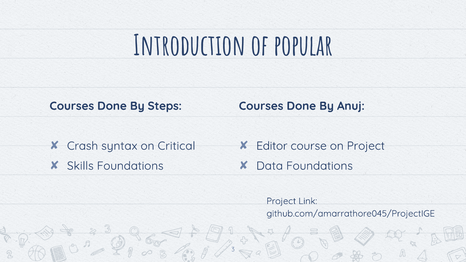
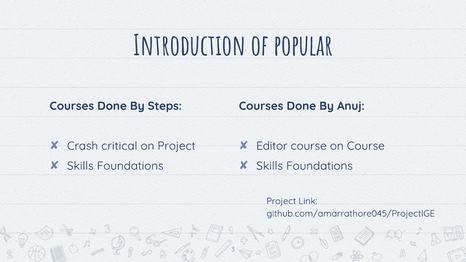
syntax: syntax -> critical (119, 146)
on Critical: Critical -> Project (177, 146)
on Project: Project -> Course (366, 146)
Data: Data -> Skills (270, 166)
